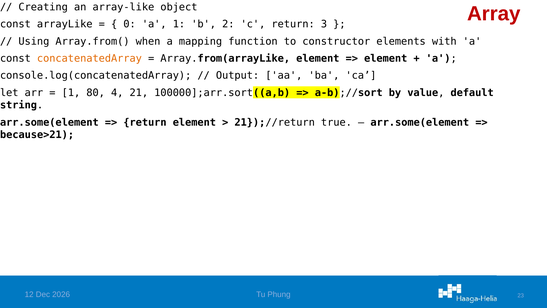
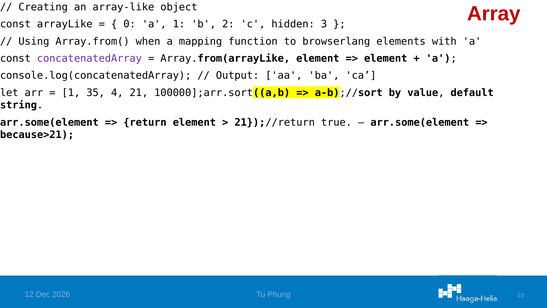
c return: return -> hidden (293, 24)
constructor: constructor -> browserlang (336, 41)
concatenatedArray colour: orange -> purple (89, 58)
80: 80 -> 35 (96, 93)
